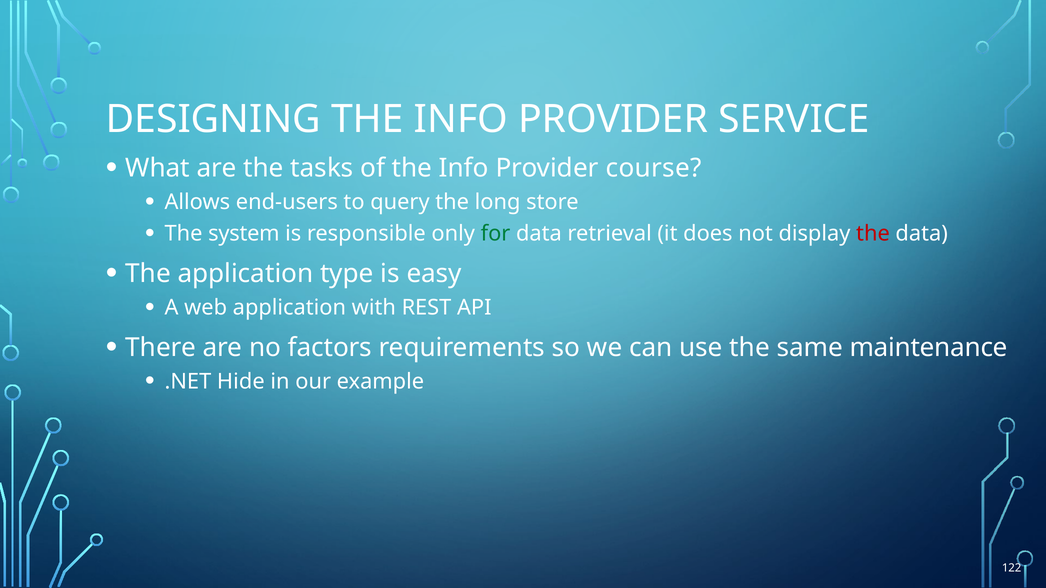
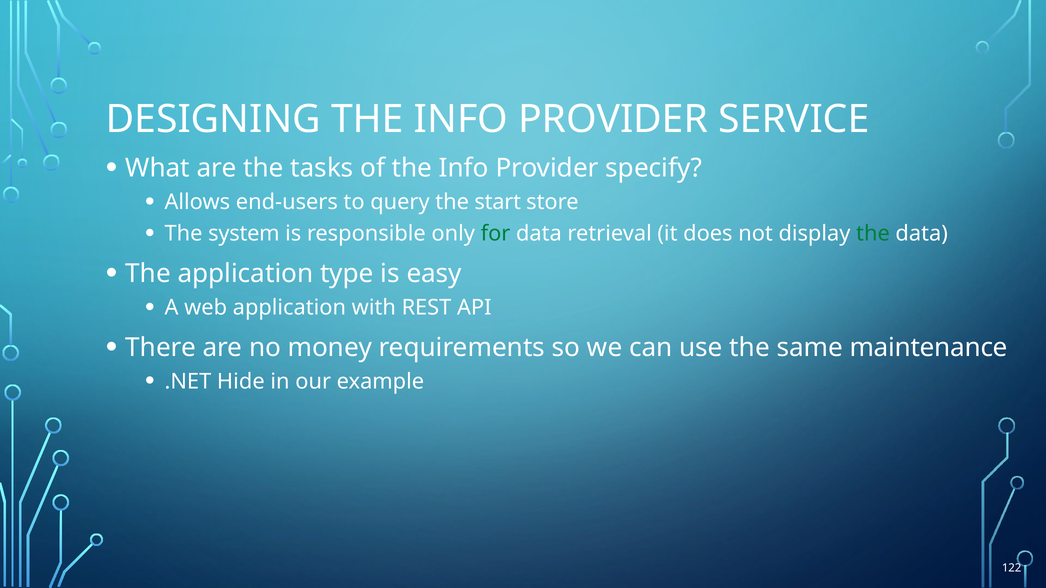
course: course -> specify (654, 168)
long: long -> start (498, 202)
the colour: red -> green (873, 234)
factors: factors -> money (330, 348)
